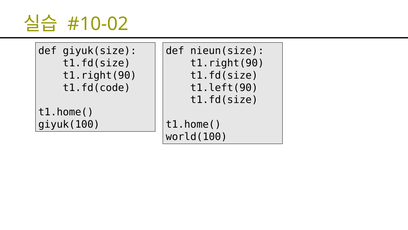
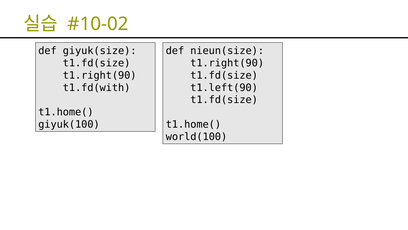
t1.fd(code: t1.fd(code -> t1.fd(with (97, 87)
